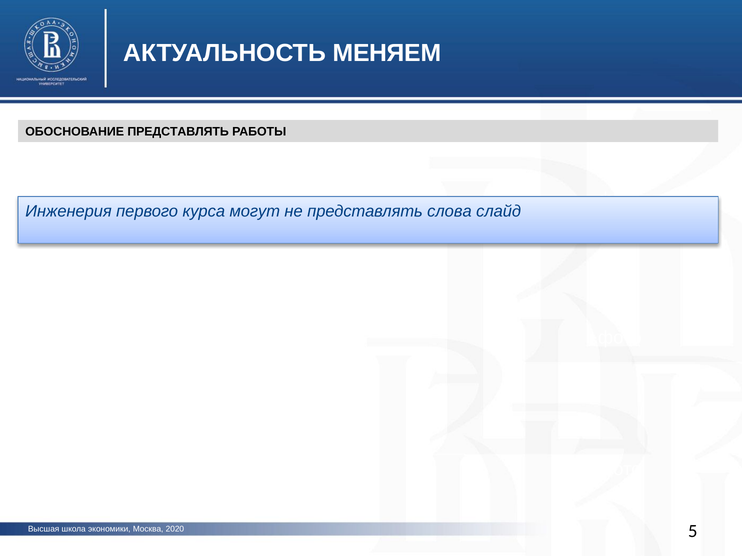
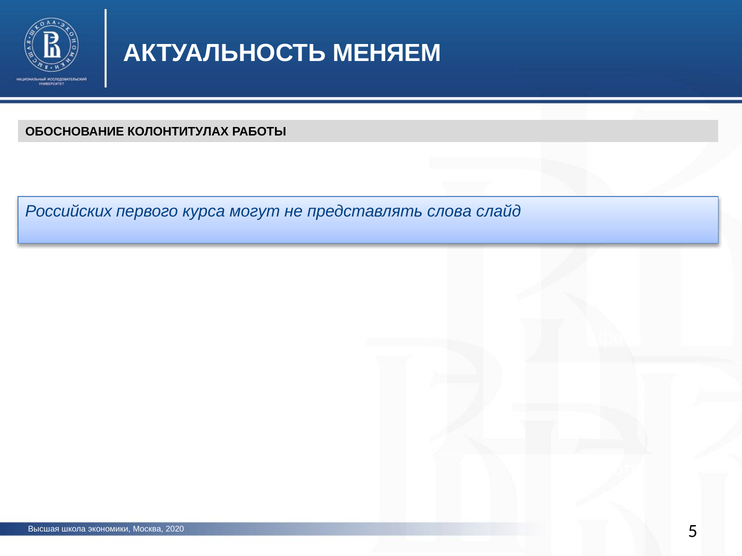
ОБОСНОВАНИЕ ПРЕДСТАВЛЯТЬ: ПРЕДСТАВЛЯТЬ -> КОЛОНТИТУЛАХ (178, 132)
Инженерия: Инженерия -> Российских (69, 211)
